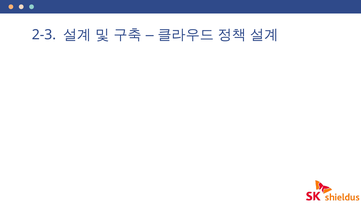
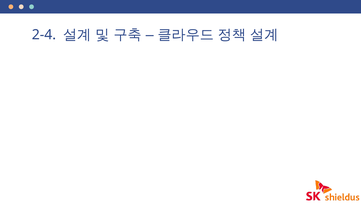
2-3: 2-3 -> 2-4 (44, 35)
